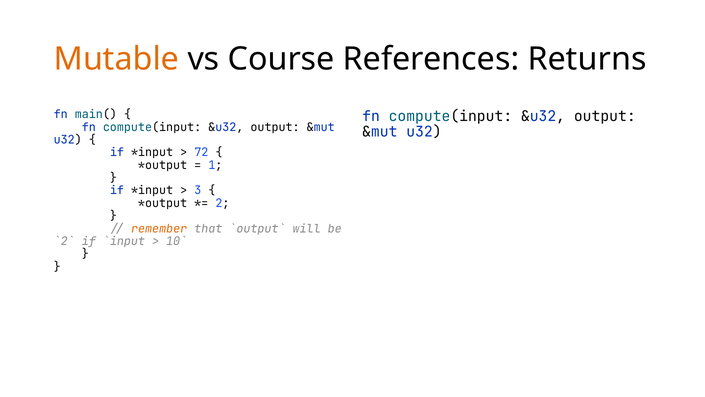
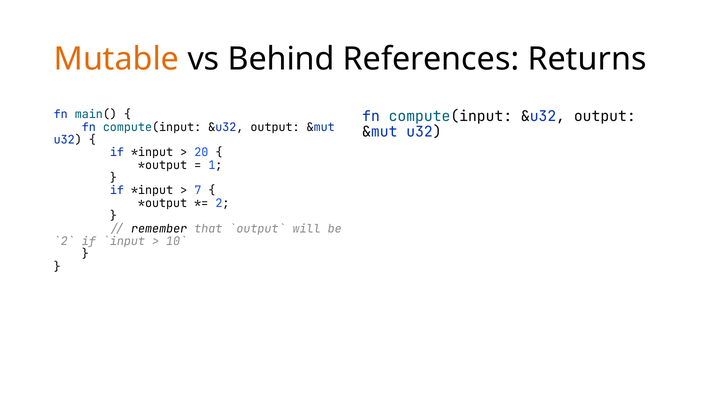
Course: Course -> Behind (281, 59)
72: 72 -> 20 (201, 152)
3: 3 -> 7 (198, 190)
remember colour: orange -> black (159, 228)
